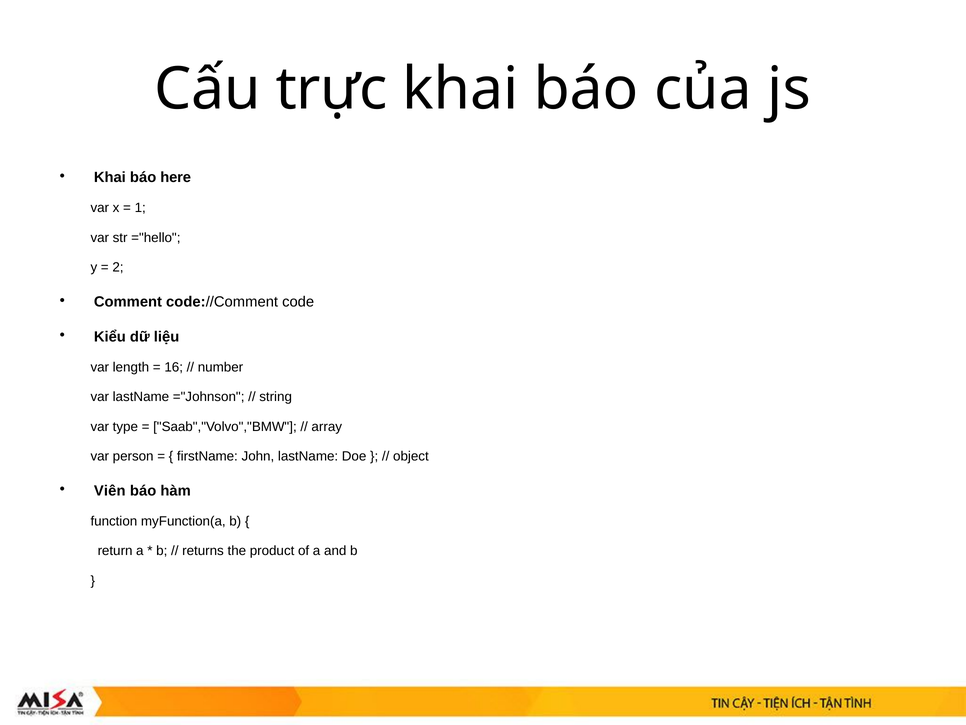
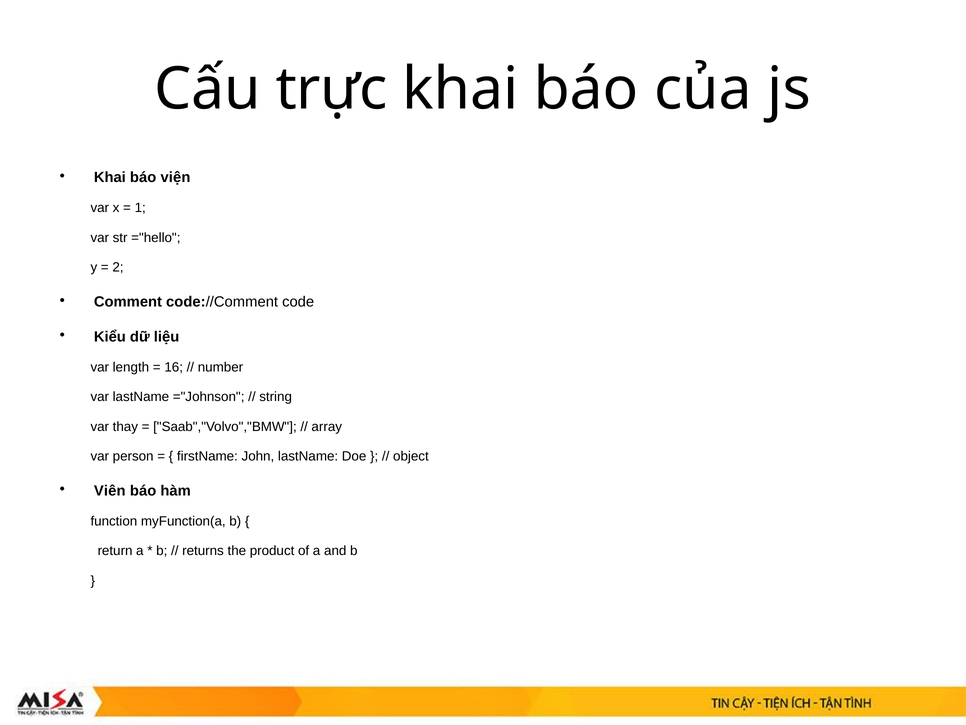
here: here -> viện (175, 177)
type: type -> thay (125, 426)
